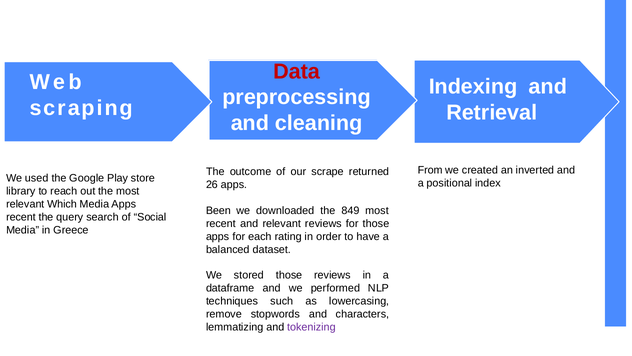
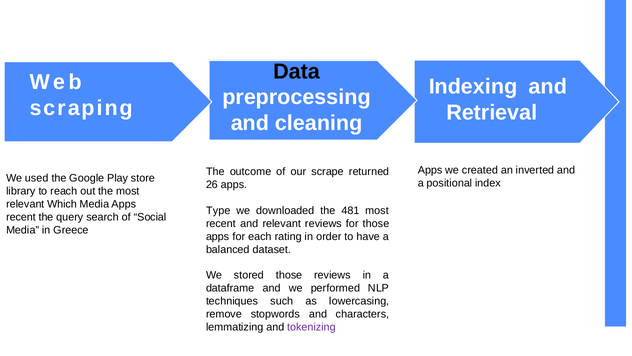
Data colour: red -> black (296, 72)
From: From -> Apps (430, 170)
Been: Been -> Type (218, 210)
849: 849 -> 481 (350, 210)
